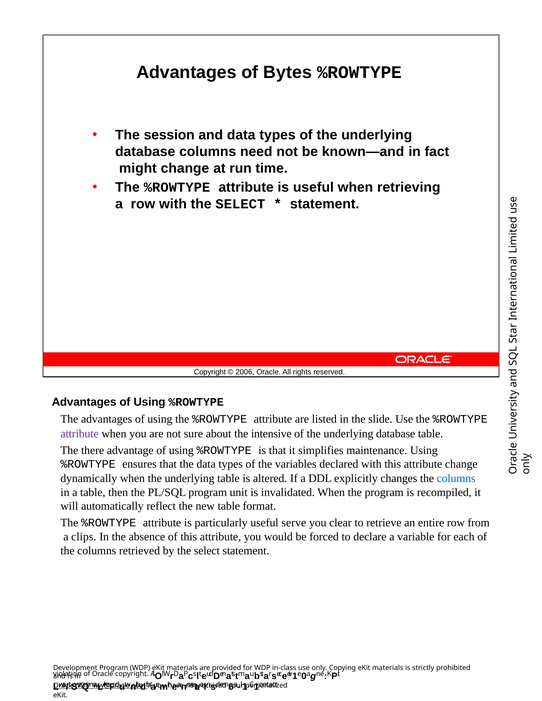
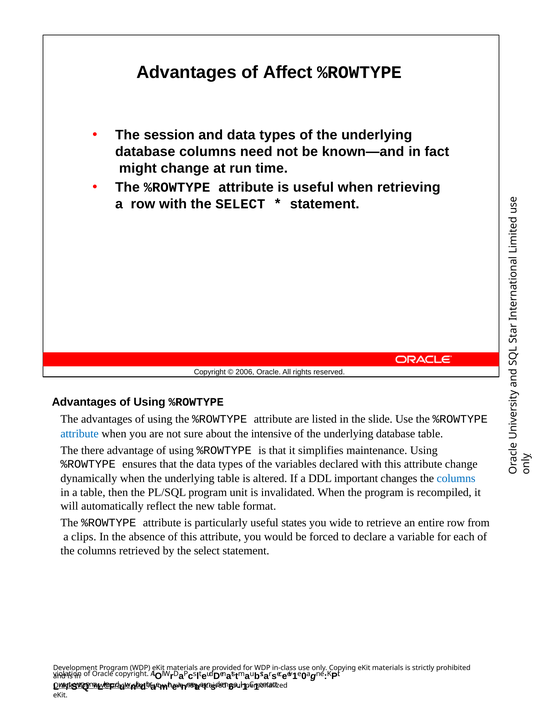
Bytes: Bytes -> Affect (288, 72)
attribute colour: purple -> blue (80, 434)
explicitly: explicitly -> important (356, 479)
serve: serve -> states (294, 523)
clear: clear -> wide (340, 523)
